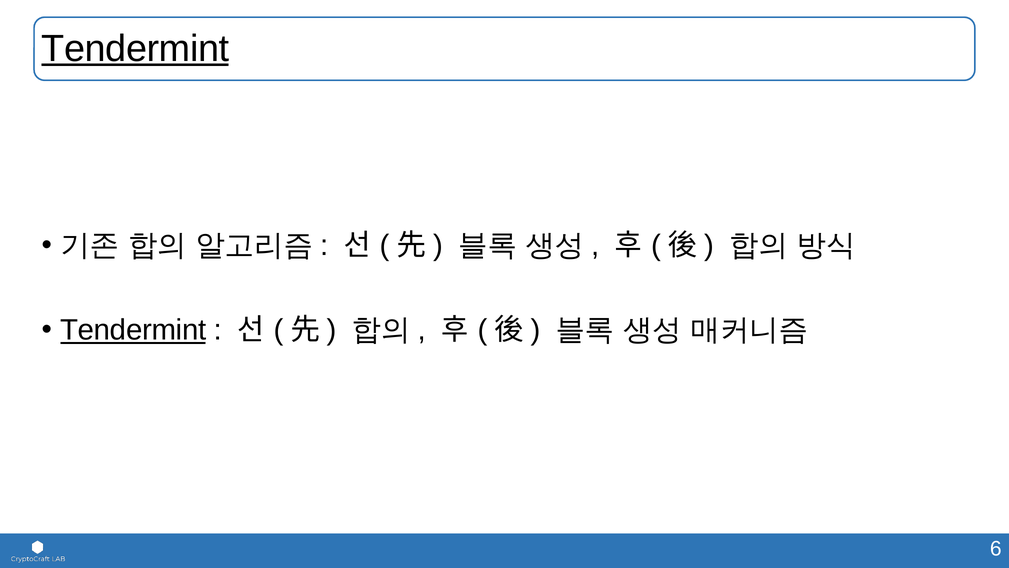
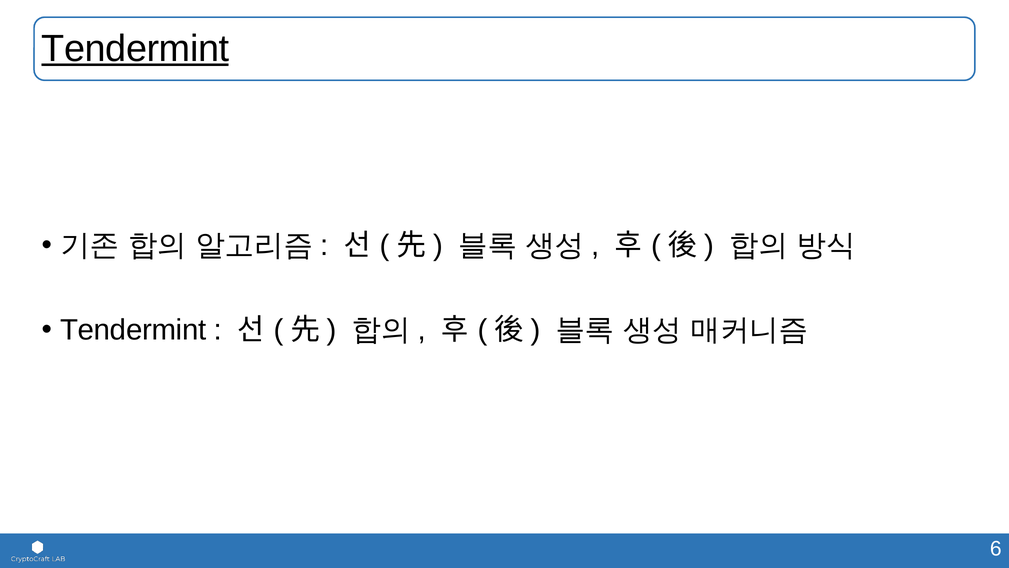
Tendermint underline: present -> none (133, 330)
